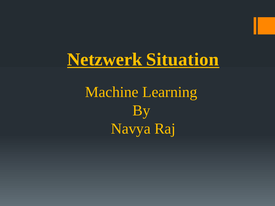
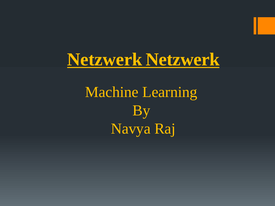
Netzwerk Situation: Situation -> Netzwerk (183, 59)
